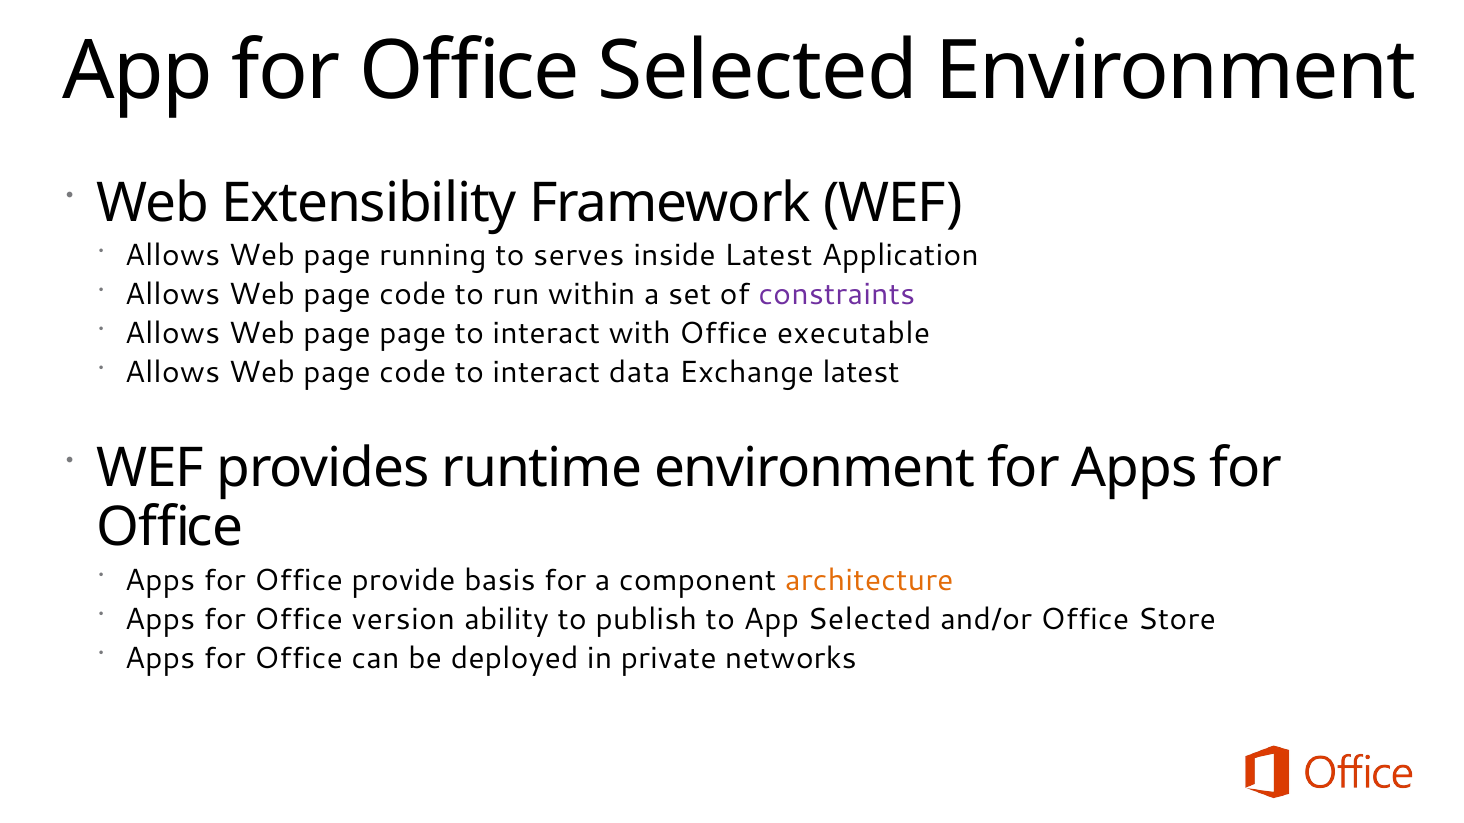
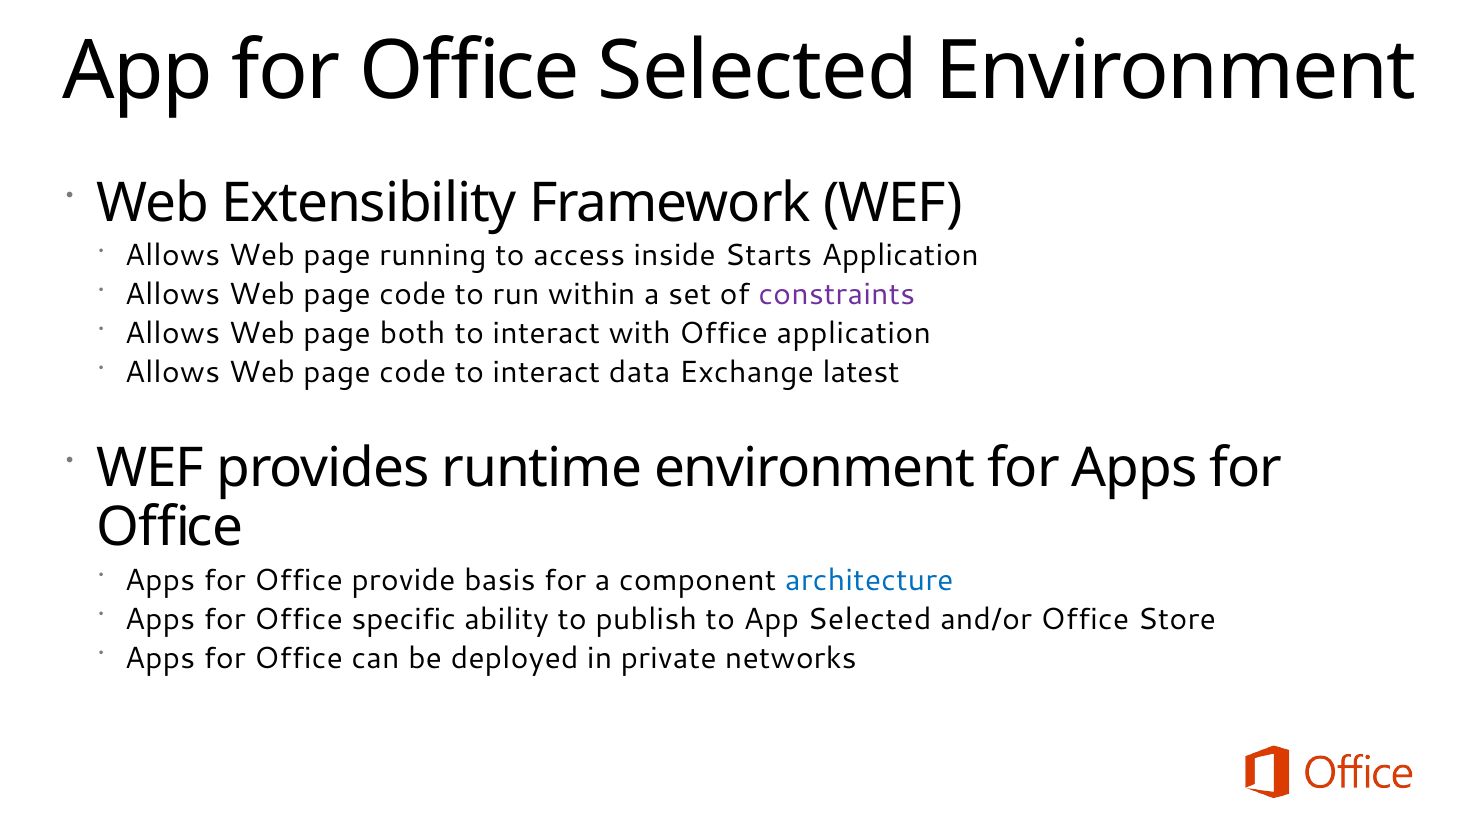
serves: serves -> access (579, 256)
inside Latest: Latest -> Starts (768, 256)
page page: page -> both (413, 334)
Office executable: executable -> application (854, 334)
architecture colour: orange -> blue (869, 580)
version: version -> specific (404, 620)
